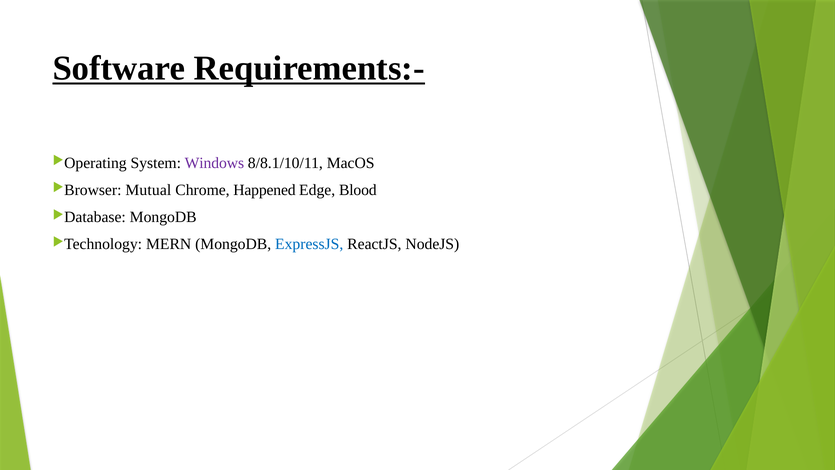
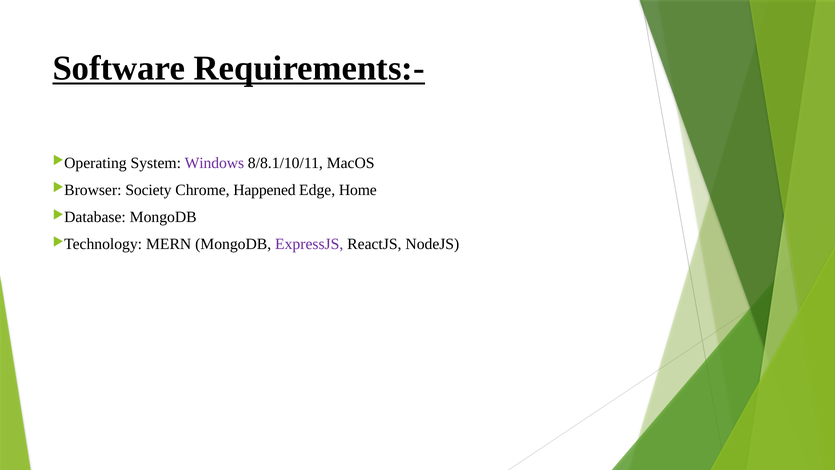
Mutual: Mutual -> Society (148, 190)
Blood: Blood -> Home (358, 190)
ExpressJS colour: blue -> purple (309, 244)
